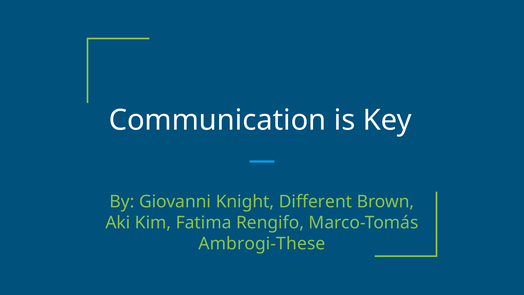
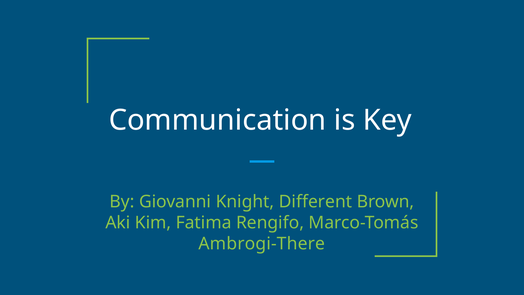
Ambrogi-These: Ambrogi-These -> Ambrogi-There (262, 244)
